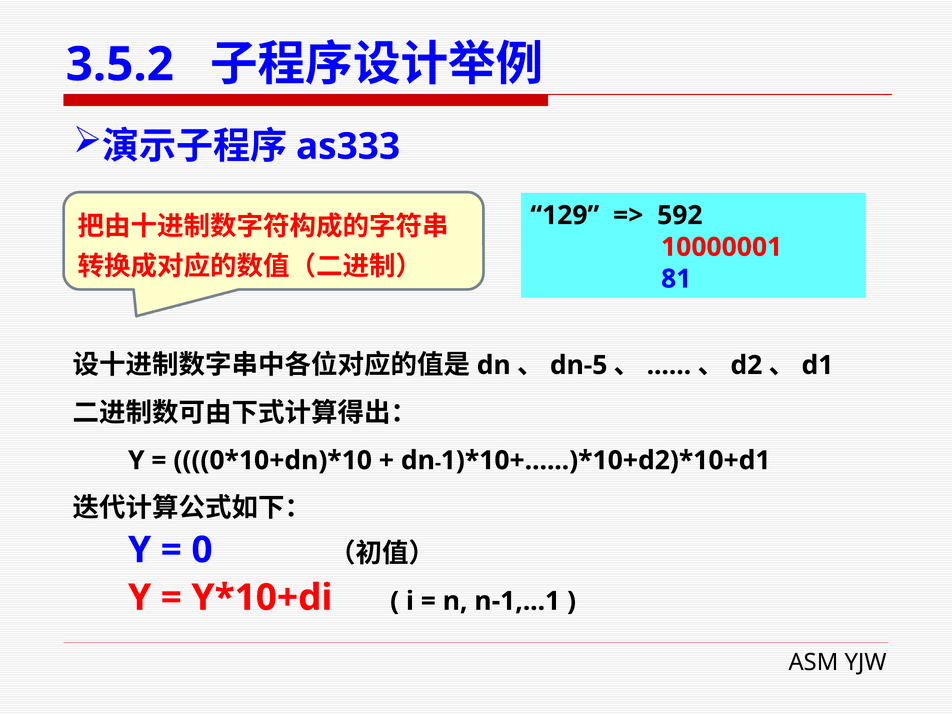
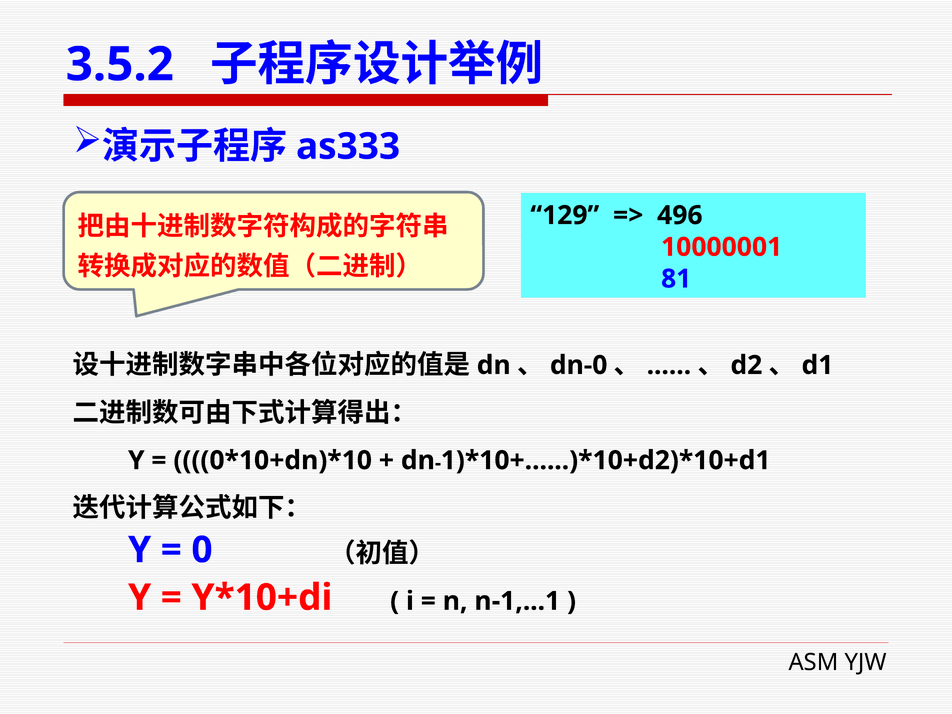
592: 592 -> 496 (680, 215)
dn-5: dn-5 -> dn-0 (579, 365)
